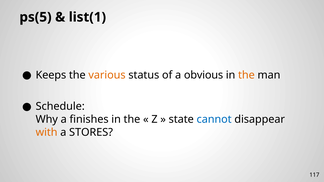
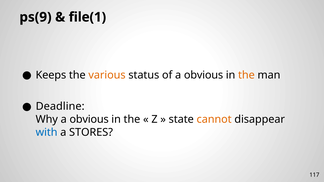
ps(5: ps(5 -> ps(9 (36, 17)
list(1: list(1 -> file(1 (87, 17)
Schedule: Schedule -> Deadline (60, 106)
Why a finishes: finishes -> obvious (89, 119)
cannot colour: blue -> orange (214, 119)
with colour: orange -> blue (47, 132)
